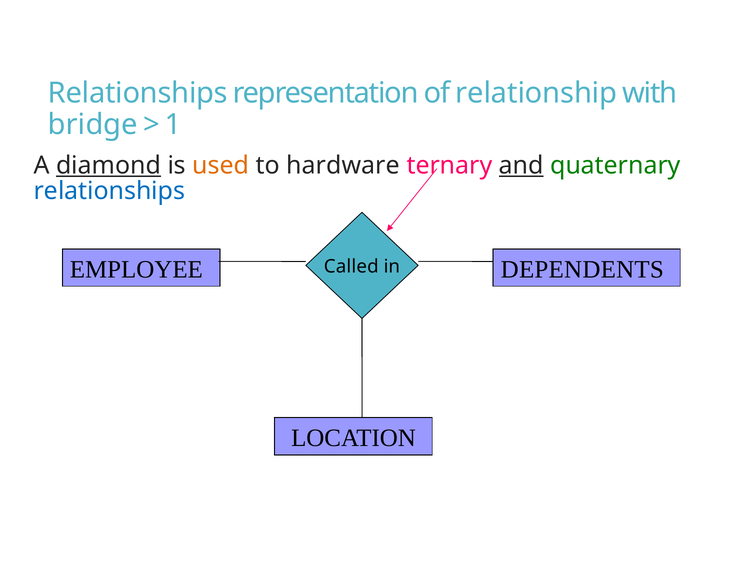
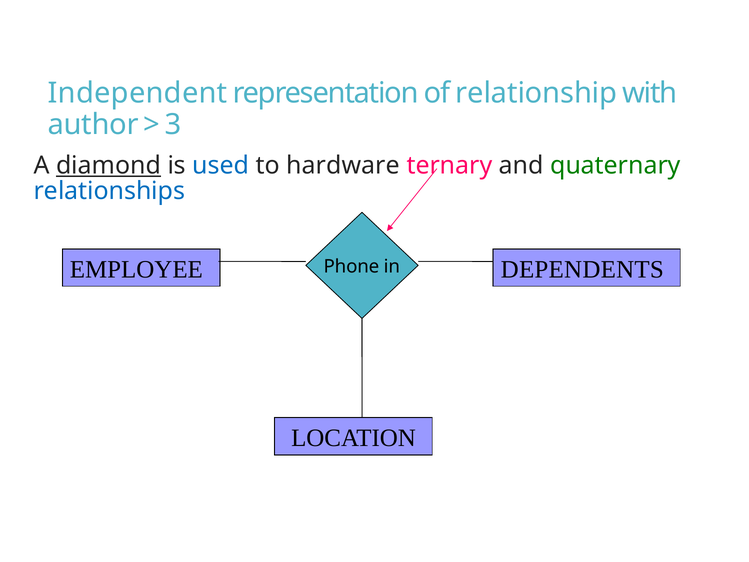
Relationships: Relationships -> Independent (138, 93)
bridge: bridge -> author (93, 124)
1: 1 -> 3 (173, 124)
used colour: orange -> blue (221, 165)
and underline: present -> none (521, 165)
Called: Called -> Phone (351, 267)
